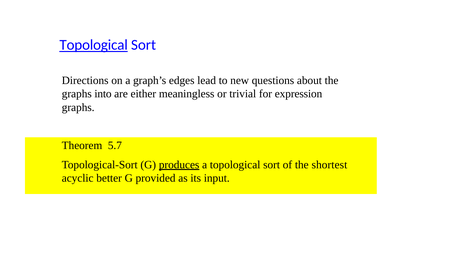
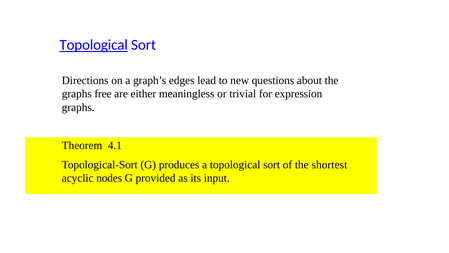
into: into -> free (103, 94)
5.7: 5.7 -> 4.1 (115, 145)
produces underline: present -> none (179, 164)
better: better -> nodes (109, 178)
